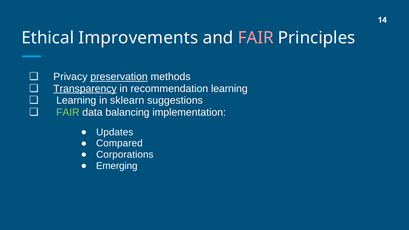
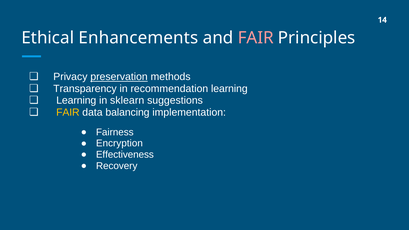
Improvements: Improvements -> Enhancements (138, 38)
Transparency underline: present -> none (85, 89)
FAIR colour: light green -> yellow (68, 112)
Updates: Updates -> Fairness (115, 132)
Compared: Compared -> Encryption (119, 143)
Corporations: Corporations -> Effectiveness (125, 155)
Emerging: Emerging -> Recovery (117, 166)
